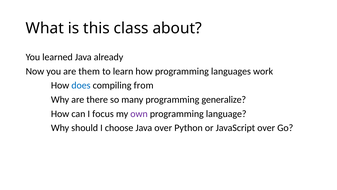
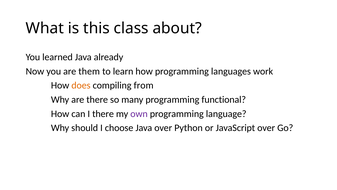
does colour: blue -> orange (81, 85)
generalize: generalize -> functional (224, 99)
I focus: focus -> there (103, 113)
